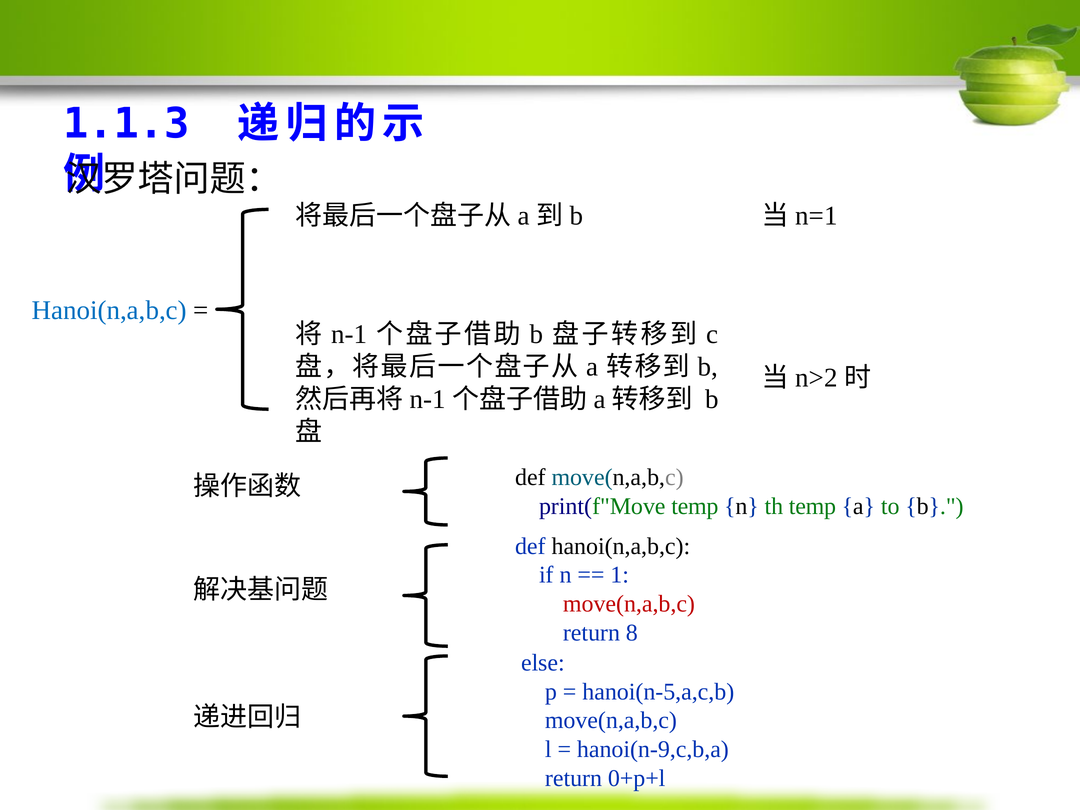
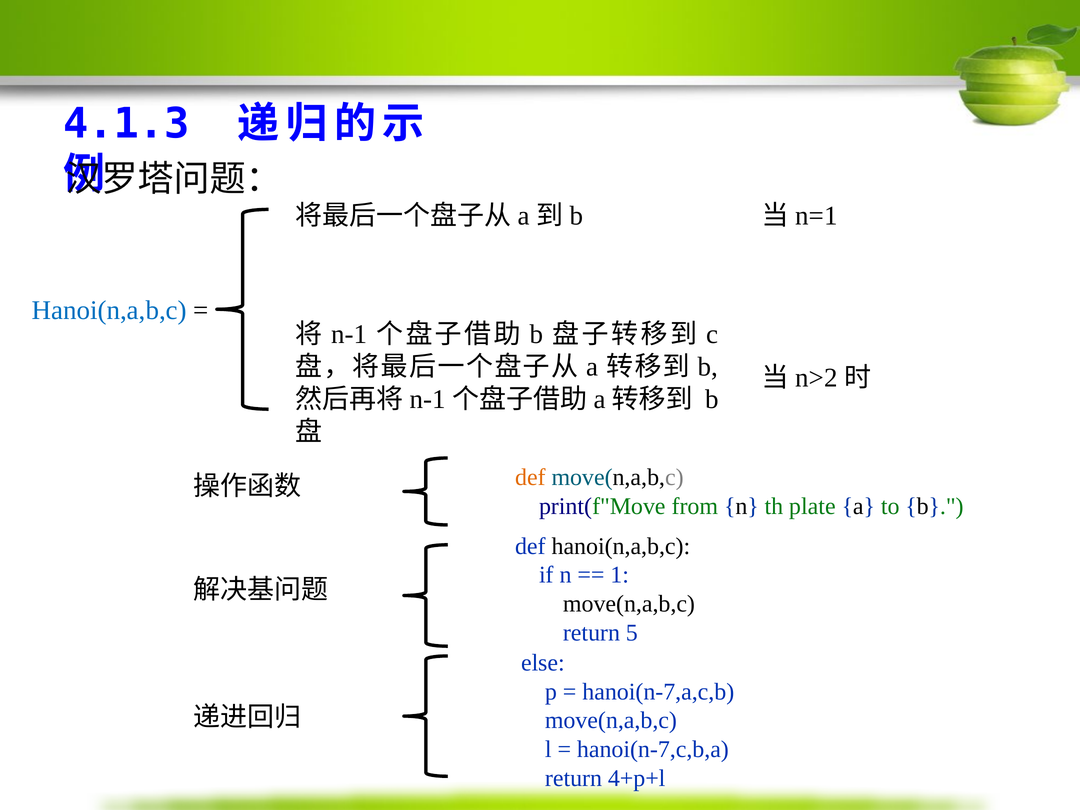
1.1.3: 1.1.3 -> 4.1.3 (126, 124)
def colour: black -> orange (530, 477)
print(f"Move temp: temp -> from (695, 506)
th temp: temp -> plate (812, 506)
move(n,a,b,c colour: red -> black (629, 604)
8: 8 -> 5 (632, 633)
hanoi(n-5,a,c,b: hanoi(n-5,a,c,b -> hanoi(n-7,a,c,b (658, 692)
hanoi(n-9,c,b,a: hanoi(n-9,c,b,a -> hanoi(n-7,c,b,a (653, 749)
0+p+l: 0+p+l -> 4+p+l (637, 778)
